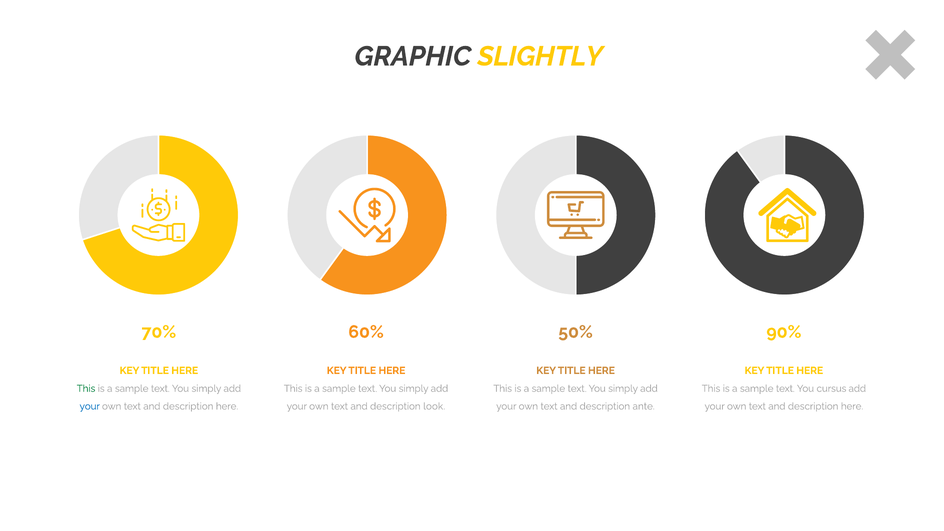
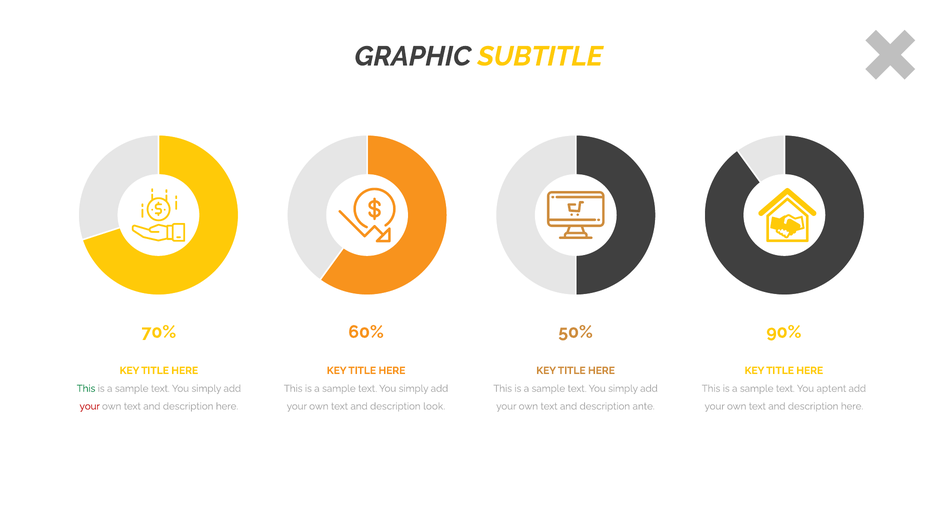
SLIGHTLY: SLIGHTLY -> SUBTITLE (540, 56)
cursus: cursus -> aptent (831, 389)
your colour: blue -> red (90, 406)
